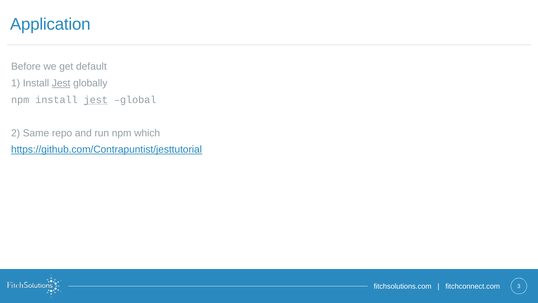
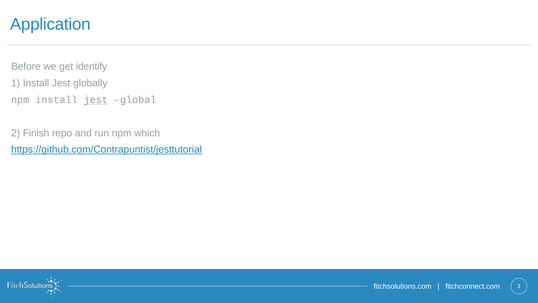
default: default -> identify (91, 67)
Jest underline: present -> none (61, 83)
Same: Same -> Finish (36, 133)
